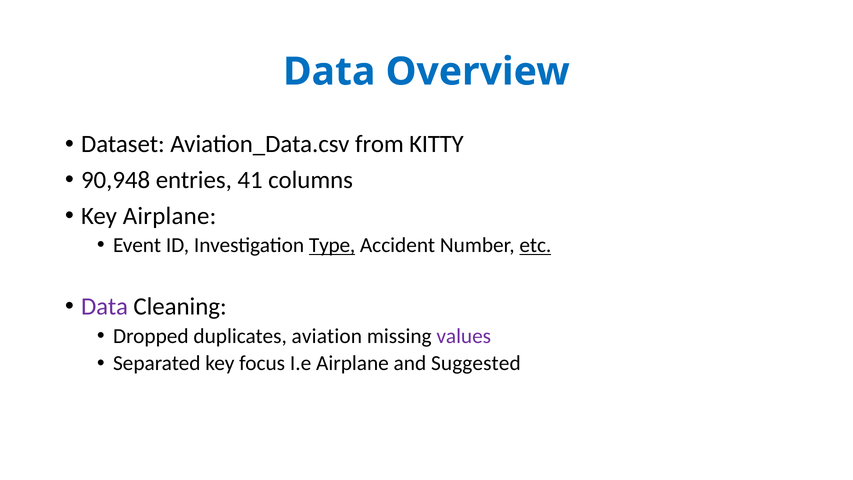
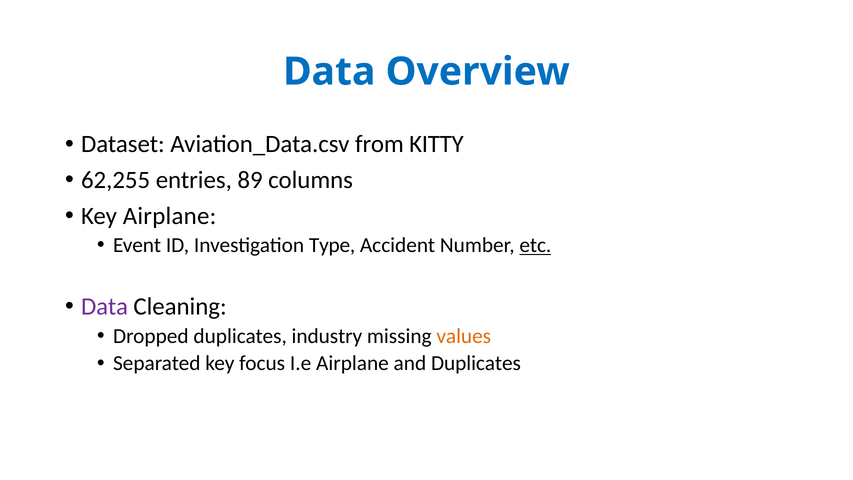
90,948: 90,948 -> 62,255 (116, 180)
41: 41 -> 89 (250, 180)
Type underline: present -> none (332, 245)
aviation: aviation -> industry (327, 336)
values colour: purple -> orange (464, 336)
and Suggested: Suggested -> Duplicates (476, 363)
